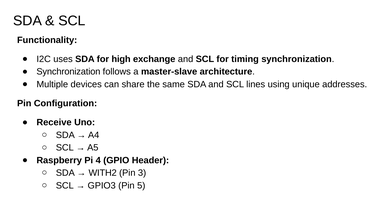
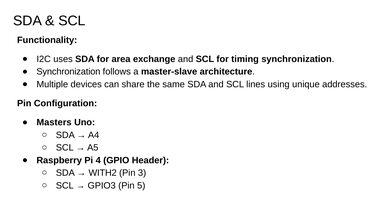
high: high -> area (121, 59)
Receive: Receive -> Masters (54, 123)
